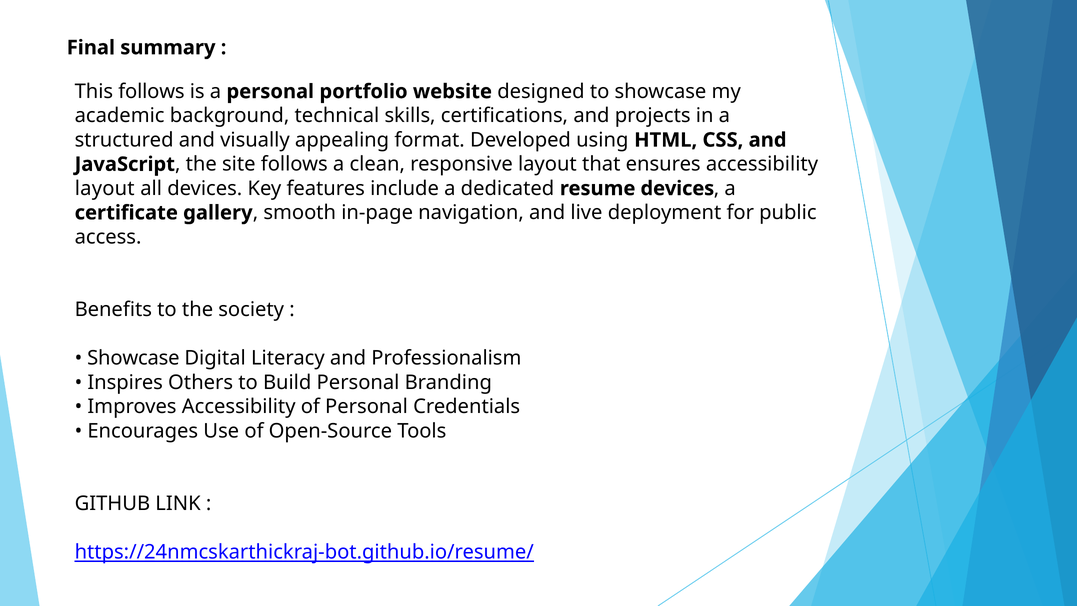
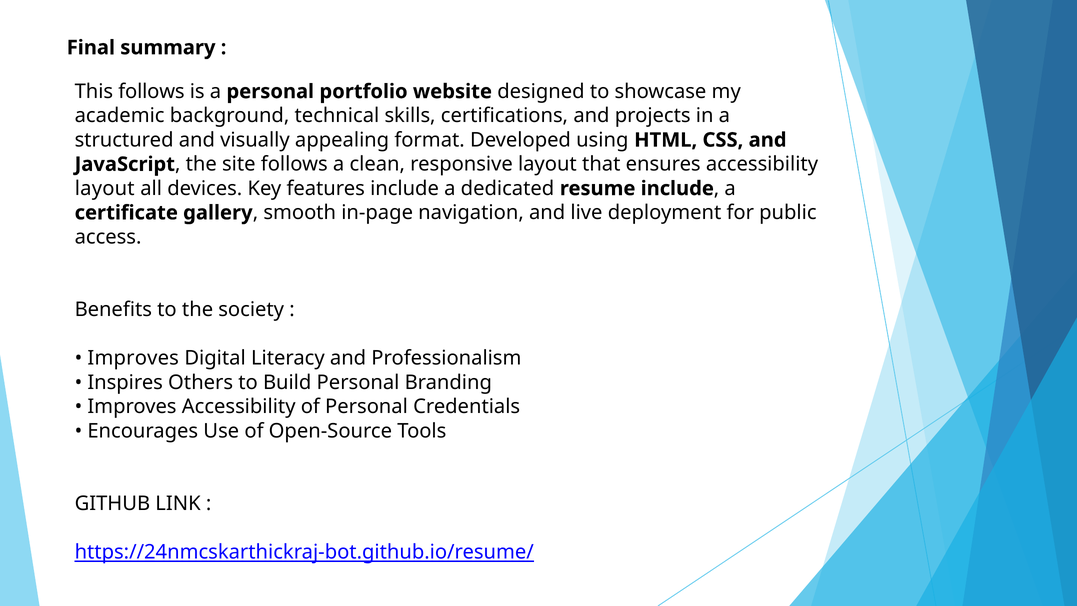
resume devices: devices -> include (677, 188)
Showcase: Showcase -> Improves (133, 358)
